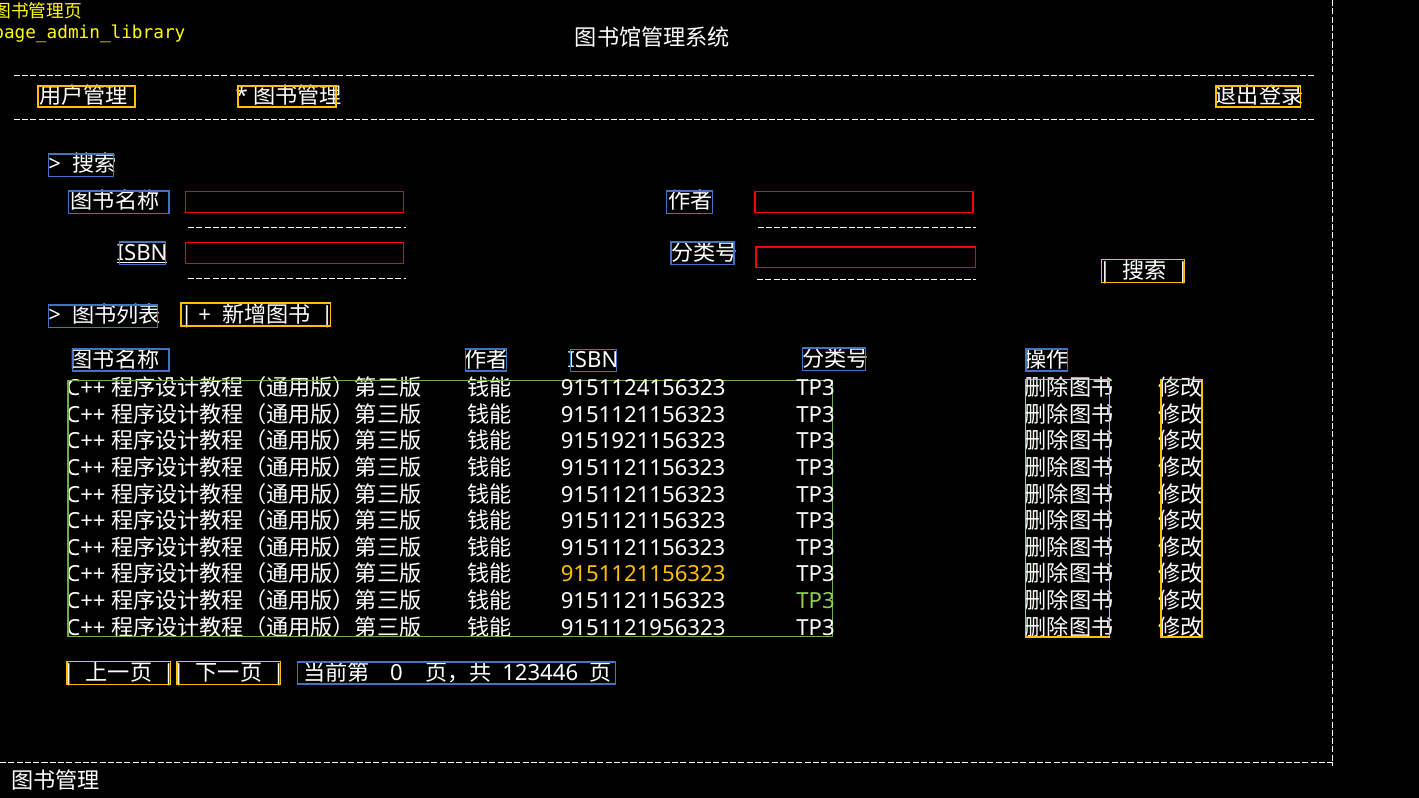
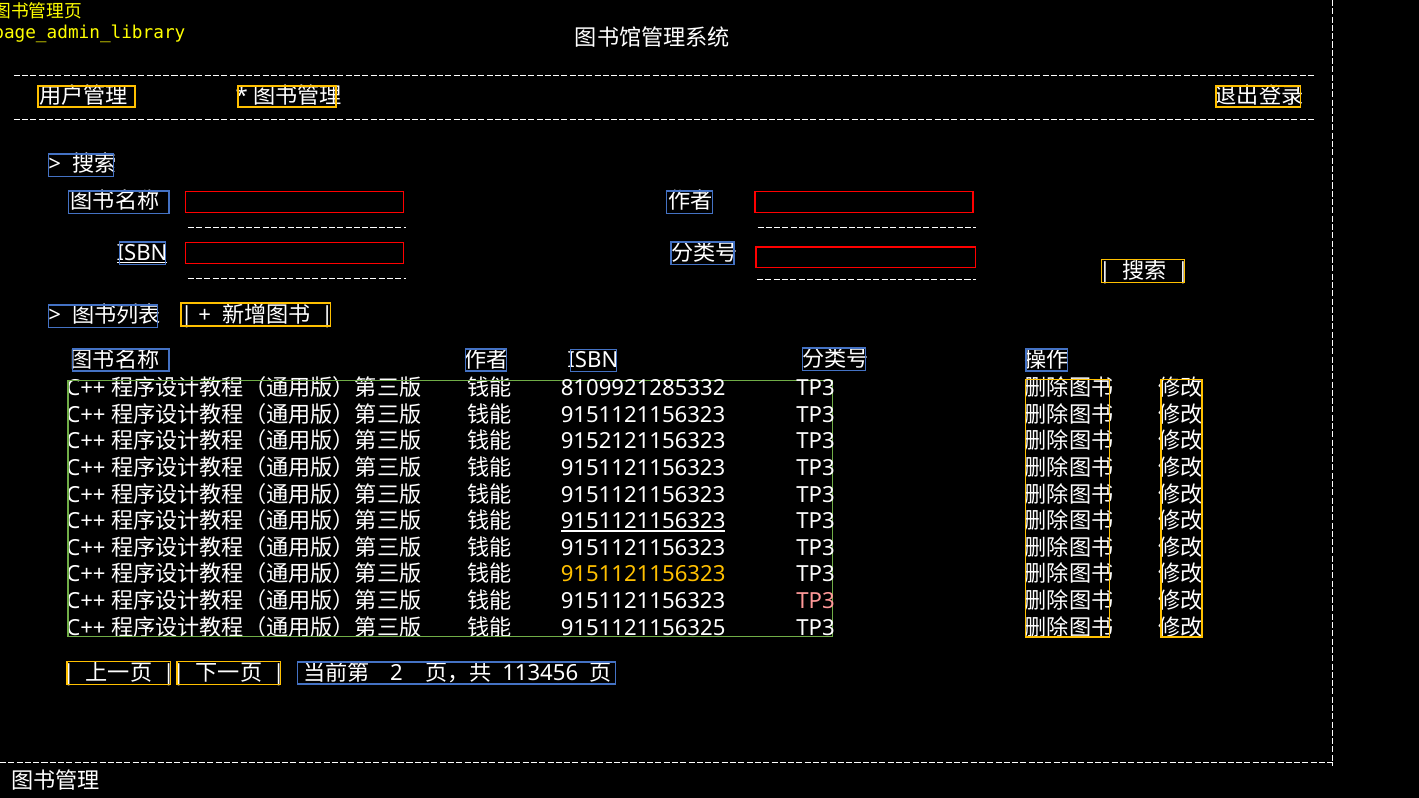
9151124156323: 9151124156323 -> 8109921285332 (643, 389)
9151921156323: 9151921156323 -> 9152121156323 (643, 442)
9151121156323 underline: none -> present (643, 522)
TP3 colour: light green -> pink (816, 601)
9151121956323: 9151121956323 -> 9151121156325 (643, 628)
0: 0 -> 2 (397, 673)
123446: 123446 -> 113456 (540, 673)
